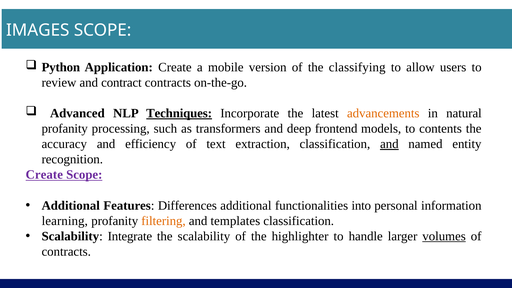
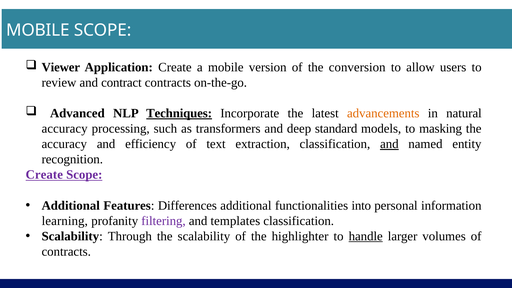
IMAGES: IMAGES -> MOBILE (38, 30)
Python: Python -> Viewer (61, 67)
classifying: classifying -> conversion (357, 67)
profanity: profanity -> accuracy (65, 129)
frontend: frontend -> standard (336, 129)
contents: contents -> masking (441, 129)
filtering colour: orange -> purple (163, 221)
Integrate: Integrate -> Through (130, 236)
handle underline: none -> present (366, 236)
volumes underline: present -> none (444, 236)
